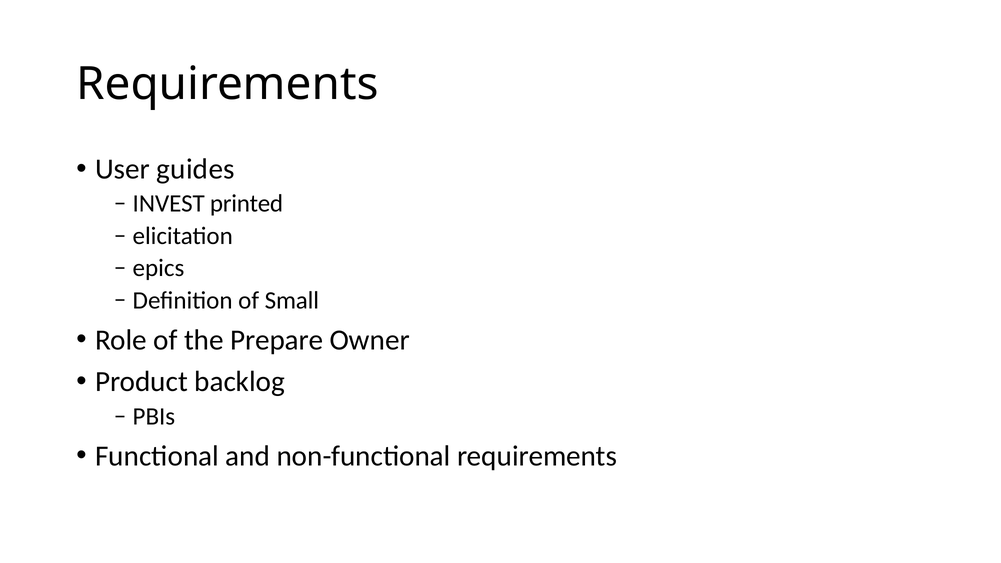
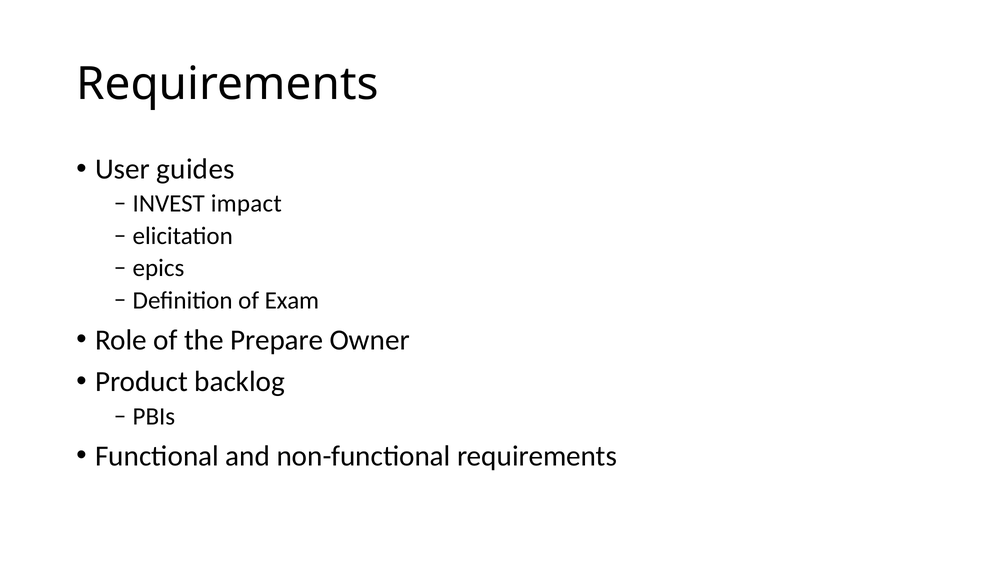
printed: printed -> impact (246, 204)
Small: Small -> Exam (292, 300)
